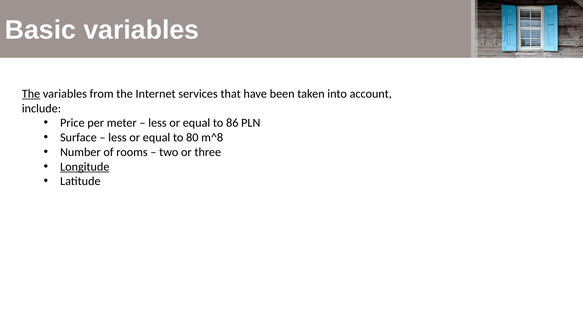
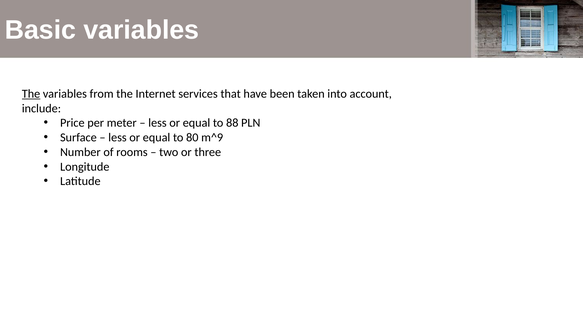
86: 86 -> 88 (232, 123)
m^8: m^8 -> m^9 (212, 137)
Longitude underline: present -> none (85, 167)
